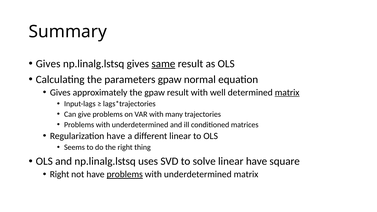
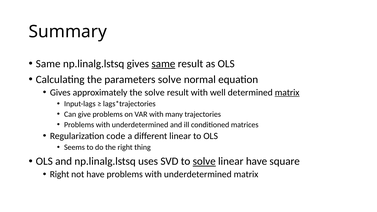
Gives: Gives -> Same (48, 64)
parameters gpaw: gpaw -> solve (170, 80)
the gpaw: gpaw -> solve (155, 92)
Regularization have: have -> code (116, 136)
solve underline: none -> present (204, 161)
problems underline: present -> none (125, 174)
